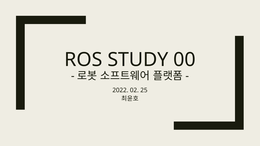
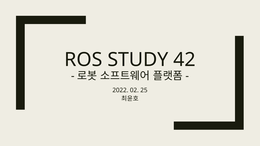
00: 00 -> 42 (185, 60)
